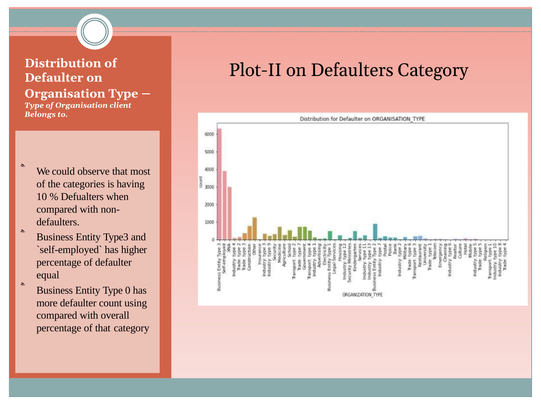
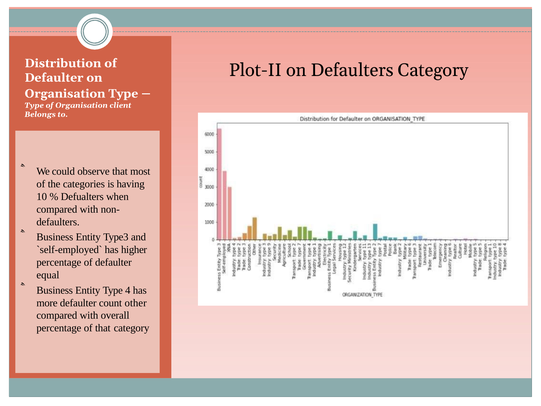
0: 0 -> 4 (128, 290)
using: using -> other (136, 303)
